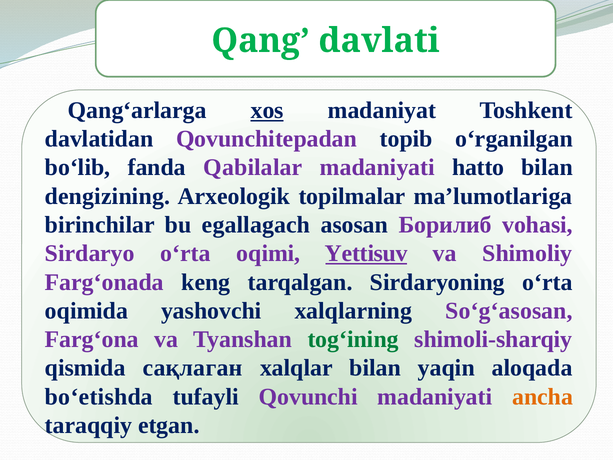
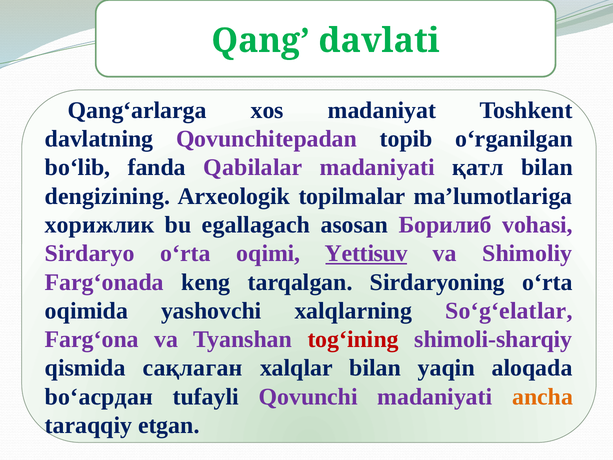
xos underline: present -> none (267, 110)
davlatidan: davlatidan -> davlatning (99, 139)
hatto: hatto -> қатл (478, 168)
birinchilar: birinchilar -> хорижлик (100, 225)
So‘g‘asosan: So‘g‘asosan -> So‘g‘elatlar (509, 311)
tog‘ining colour: green -> red (353, 339)
bo‘etishda: bo‘etishda -> bo‘асрдан (99, 396)
